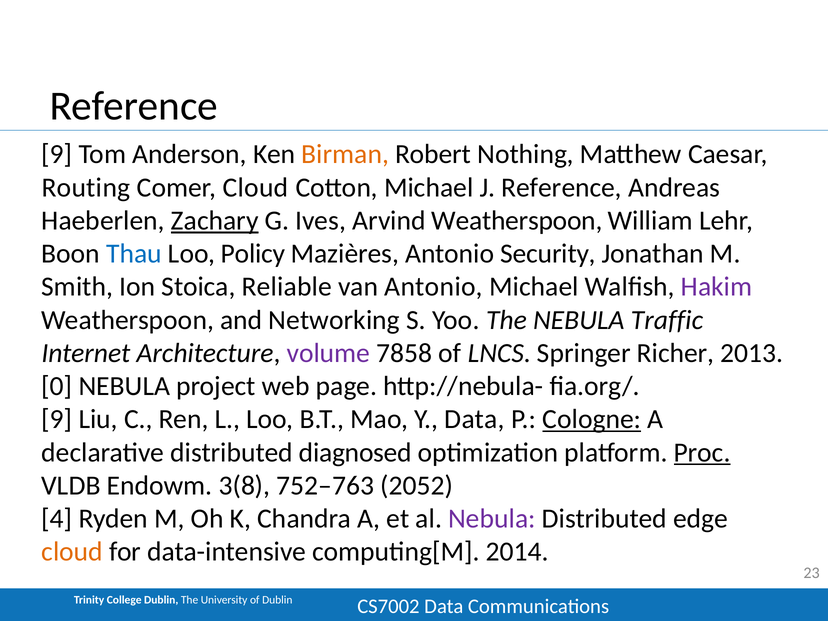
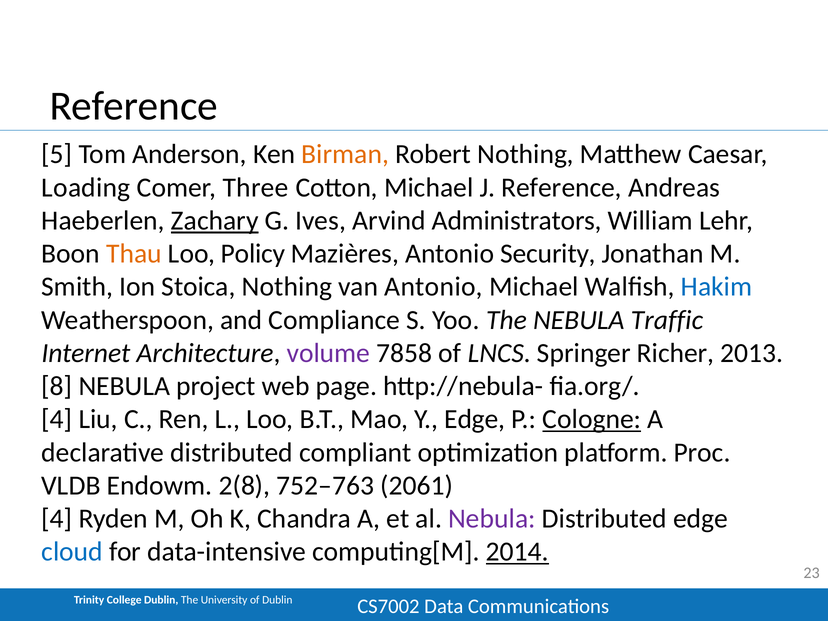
9: 9 -> 5 (57, 154)
Routing: Routing -> Loading (86, 187)
Comer Cloud: Cloud -> Three (256, 187)
Arvind Weatherspoon: Weatherspoon -> Administrators (517, 221)
Thau colour: blue -> orange (134, 254)
Stoica Reliable: Reliable -> Nothing (287, 287)
Hakim colour: purple -> blue (717, 287)
Networking: Networking -> Compliance (334, 320)
0: 0 -> 8 (57, 386)
9: 9 -> 4 (57, 419)
Y Data: Data -> Edge (475, 419)
diagnosed: diagnosed -> compliant (355, 452)
Proc underline: present -> none (702, 452)
3(8: 3(8 -> 2(8 (244, 486)
2052: 2052 -> 2061 (417, 486)
cloud colour: orange -> blue (72, 552)
2014 underline: none -> present (517, 552)
